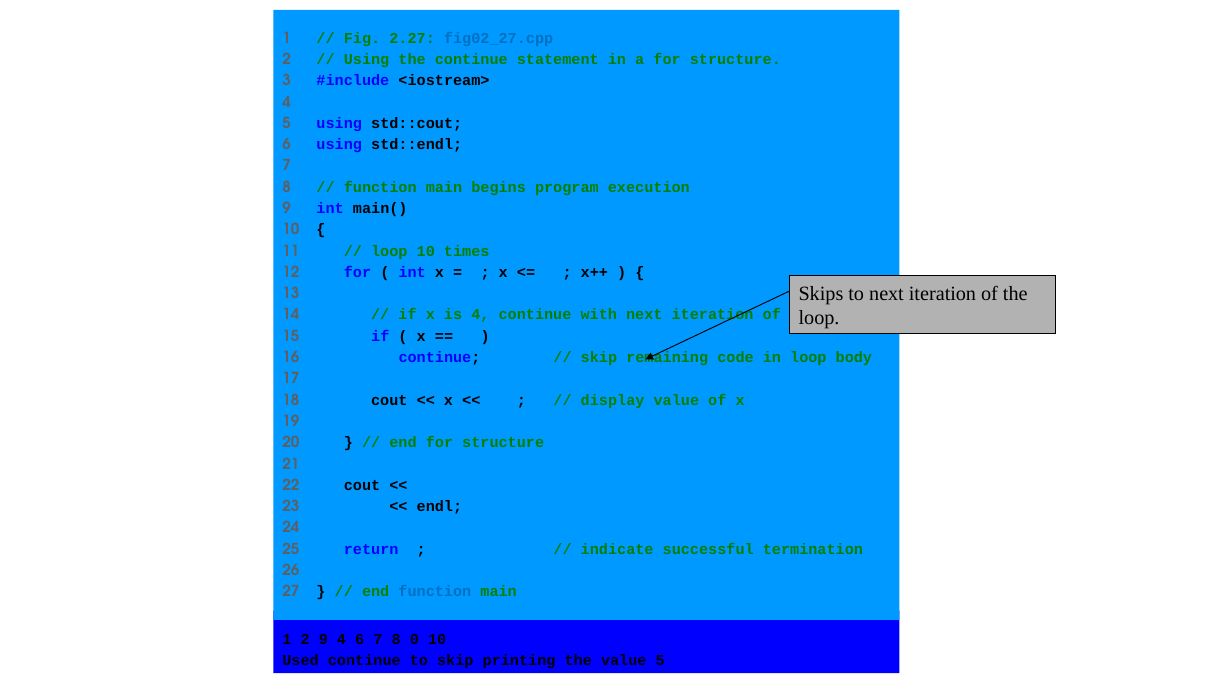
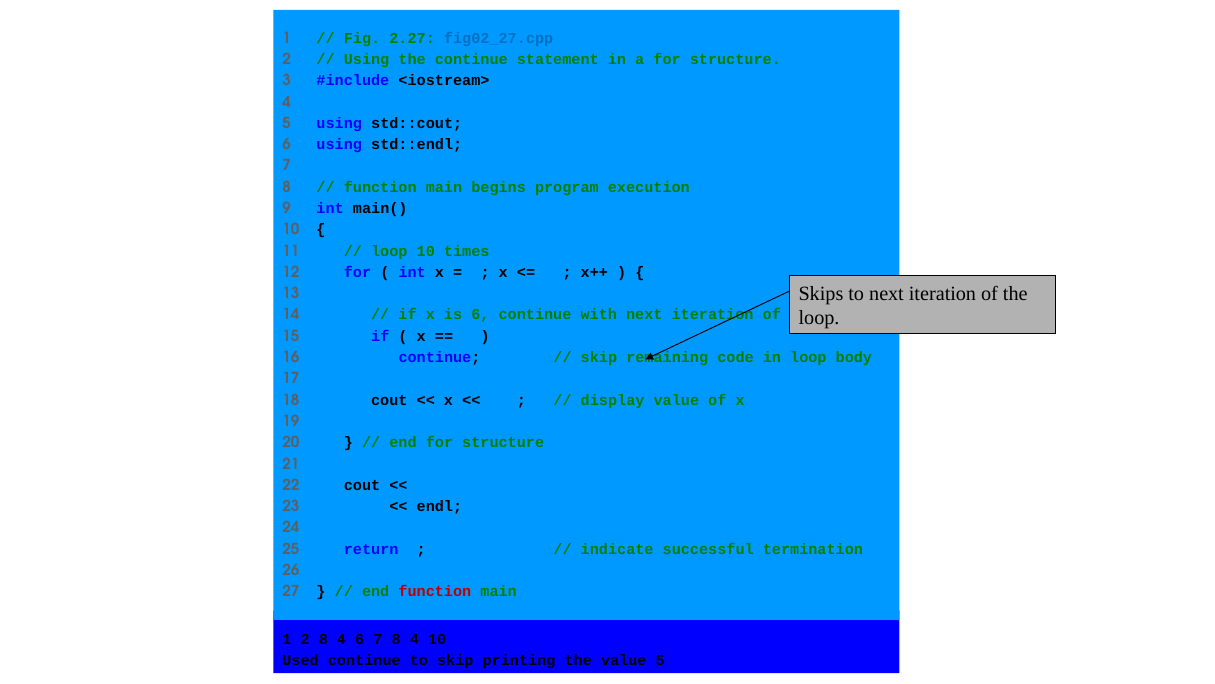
is 4: 4 -> 6 (480, 315)
function colour: blue -> red (435, 591)
2 9: 9 -> 8 (323, 639)
7 8 0: 0 -> 4 (414, 639)
